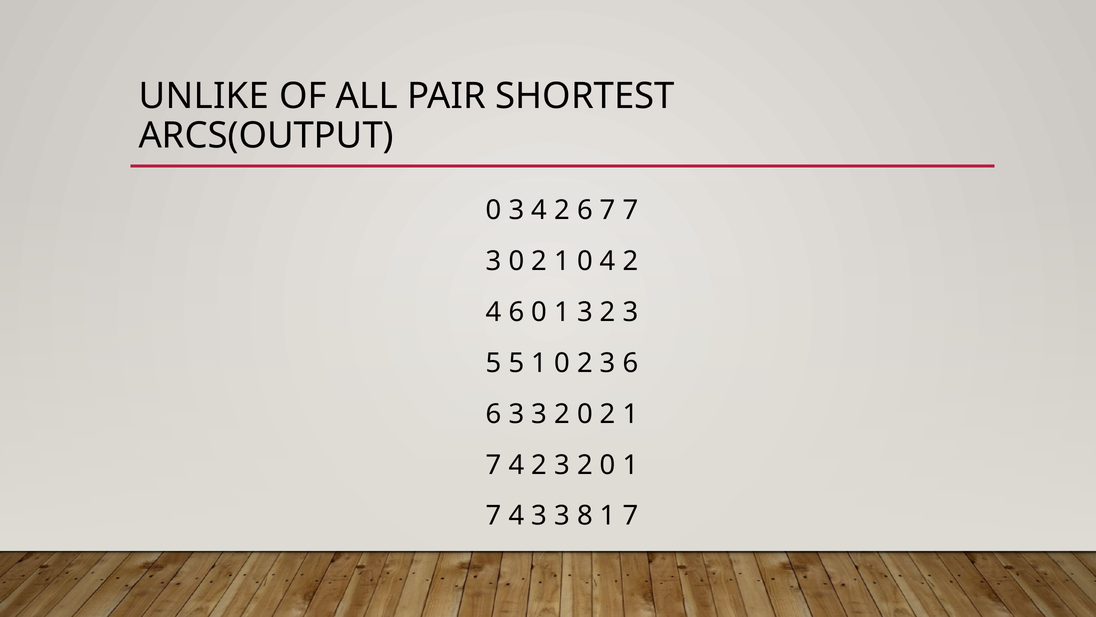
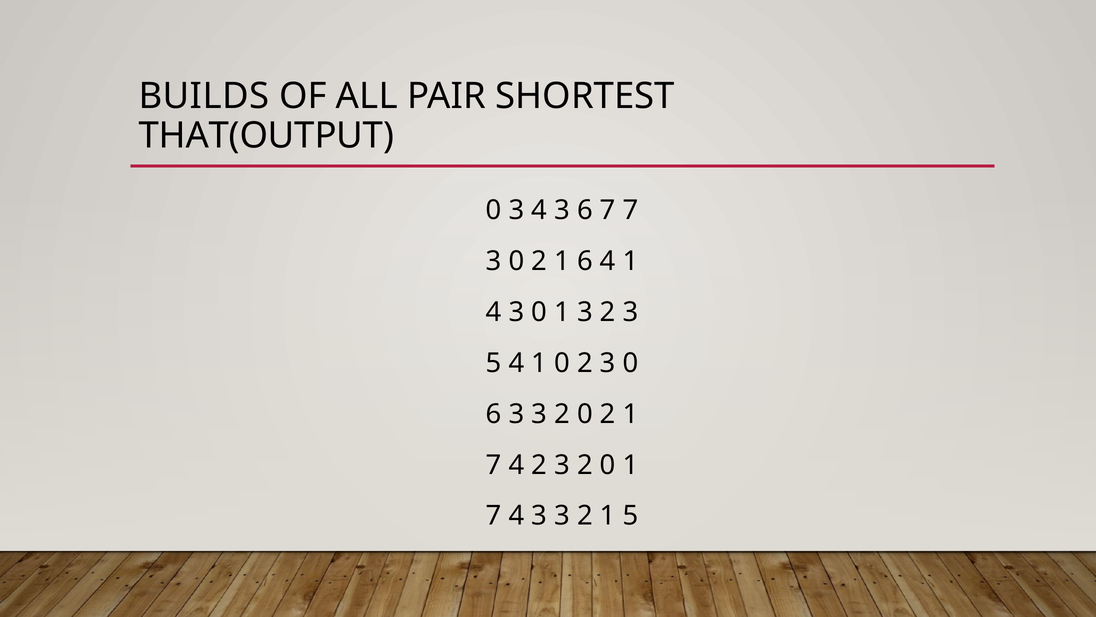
UNLIKE: UNLIKE -> BUILDS (204, 96)
ARCS(OUTPUT: ARCS(OUTPUT -> THAT(OUTPUT (266, 135)
3 4 2: 2 -> 3 (562, 210)
2 1 0: 0 -> 6 (585, 261)
2: 2 -> 1 (630, 261)
6: 6 -> 3 (517, 312)
5 5: 5 -> 4 (517, 363)
2 3 6: 6 -> 0 (630, 363)
4 3 3 8: 8 -> 2 (585, 515)
7: 7 -> 5 (630, 515)
